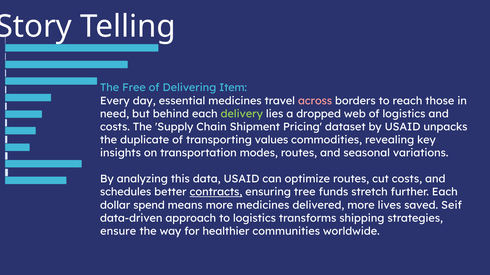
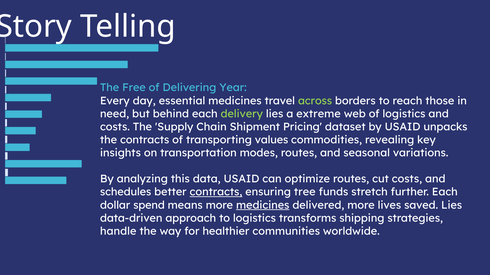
Item: Item -> Year (233, 88)
across colour: pink -> light green (315, 101)
dropped: dropped -> extreme (319, 114)
the duplicate: duplicate -> contracts (145, 140)
medicines underline: none -> present (263, 206)
saved Seif: Seif -> Lies (452, 206)
ensure: ensure -> handle (118, 232)
